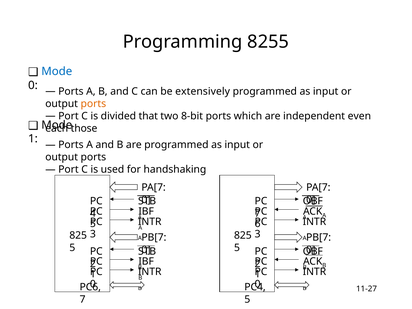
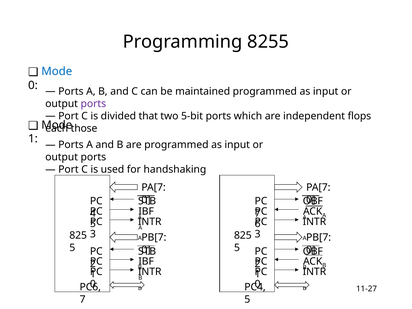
extensively: extensively -> maintained (203, 91)
ports colour: orange -> purple (93, 104)
8-bit: 8-bit -> 5-bit (192, 116)
even: even -> flops (359, 116)
